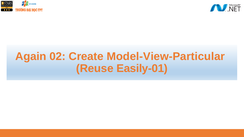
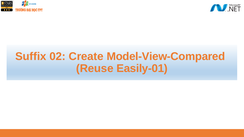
Again: Again -> Suffix (31, 56)
Model-View-Particular: Model-View-Particular -> Model-View-Compared (166, 56)
